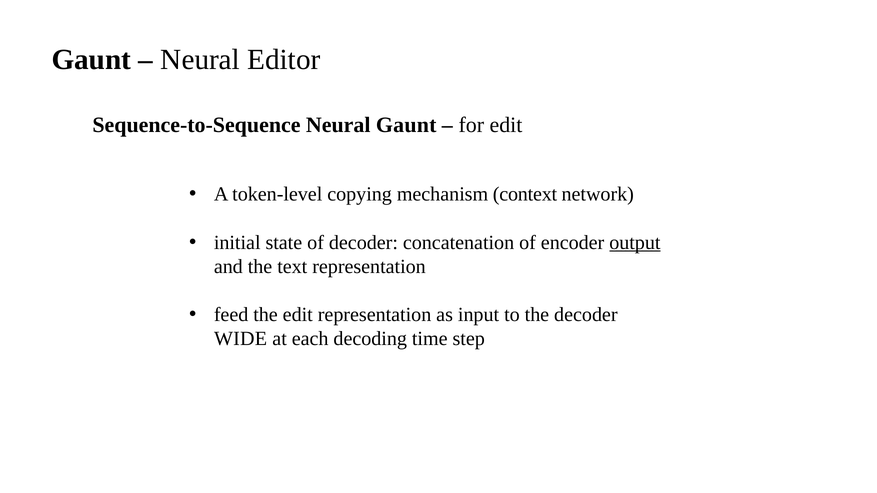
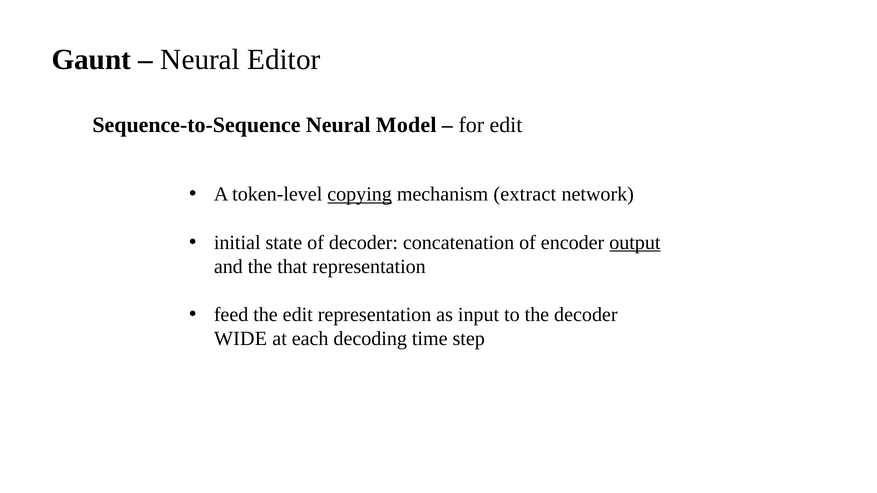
Neural Gaunt: Gaunt -> Model (406, 125)
copying underline: none -> present (360, 194)
context: context -> extract (525, 194)
text: text -> that (292, 267)
